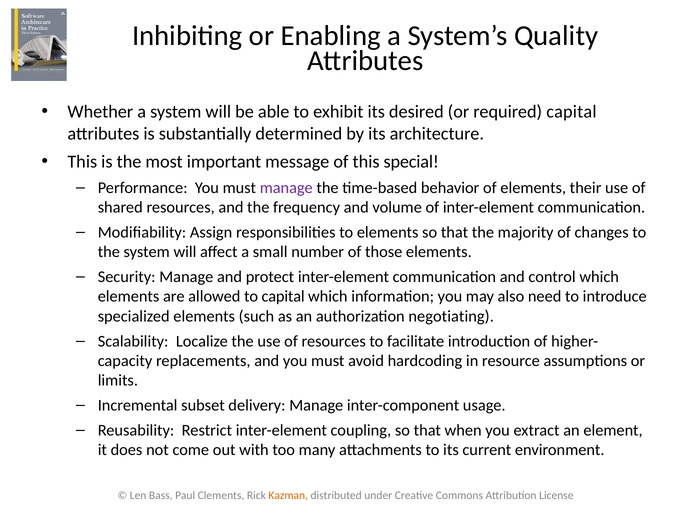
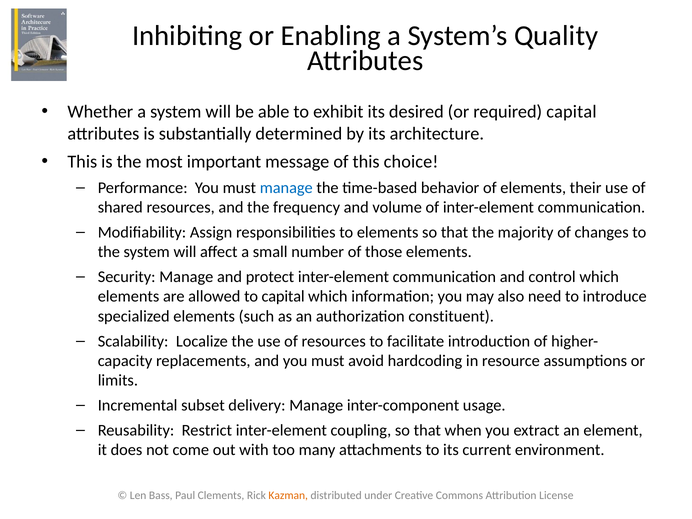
special: special -> choice (411, 162)
manage colour: purple -> blue (286, 188)
negotiating: negotiating -> constituent (451, 316)
